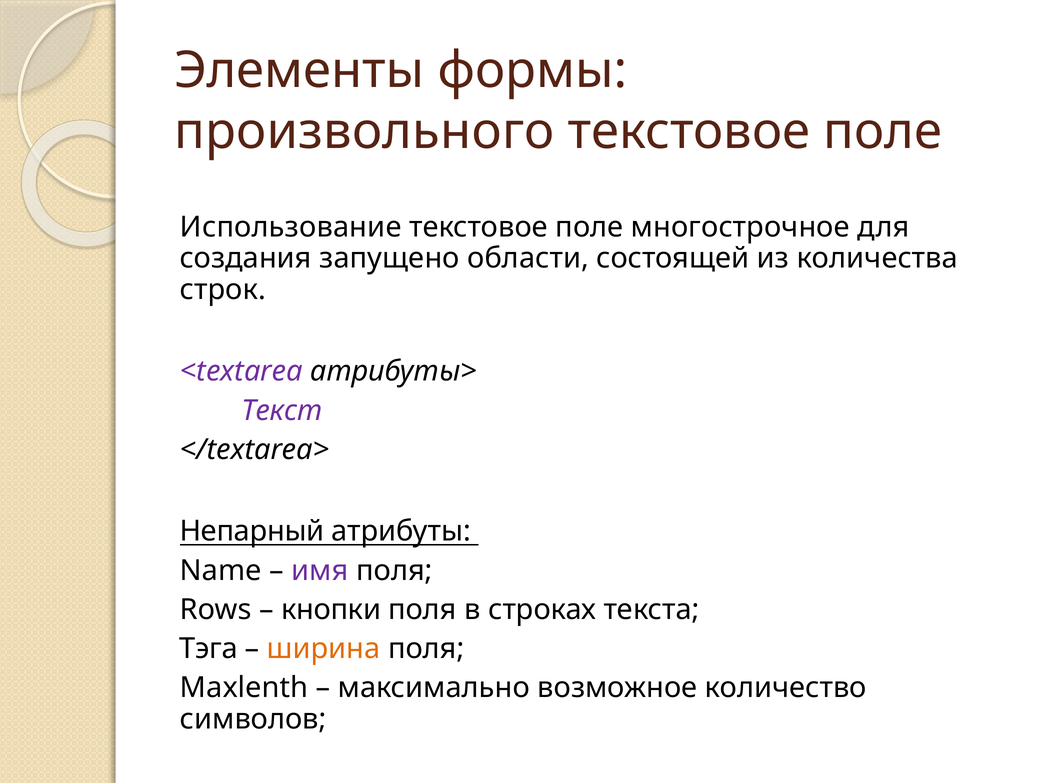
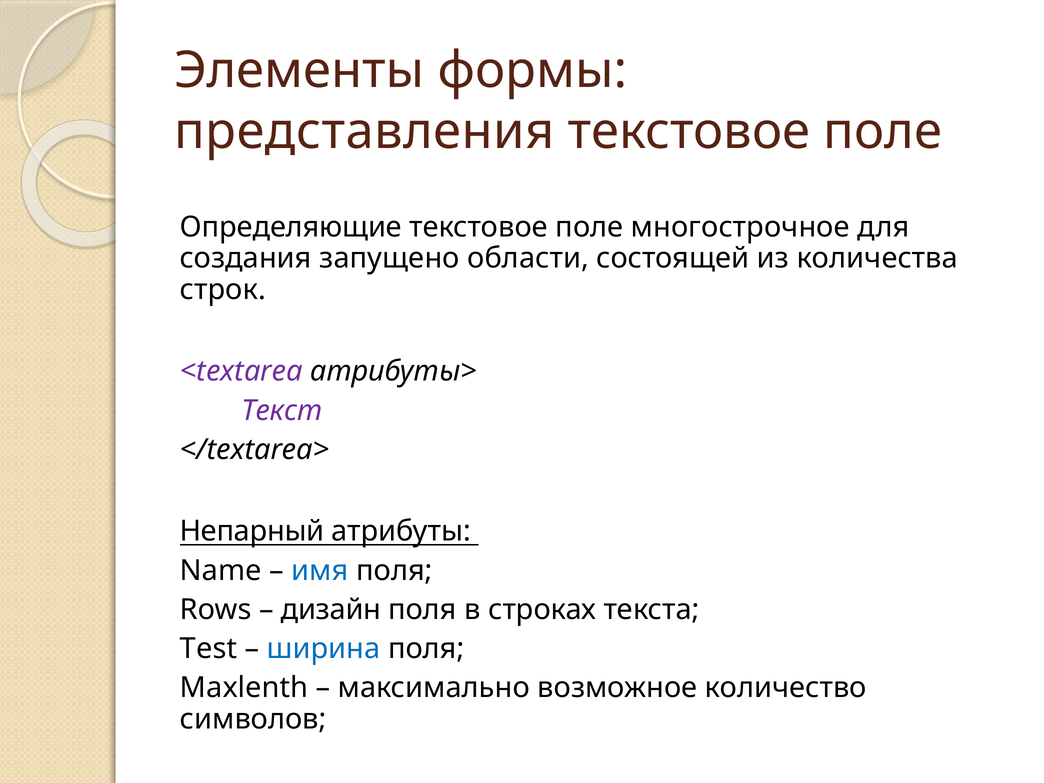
произвольного: произвольного -> представления (364, 131)
Использование: Использование -> Определяющие (291, 227)
имя colour: purple -> blue (320, 571)
кнопки: кнопки -> дизайн (331, 610)
Тэга: Тэга -> Test (209, 649)
ширина colour: orange -> blue (324, 649)
